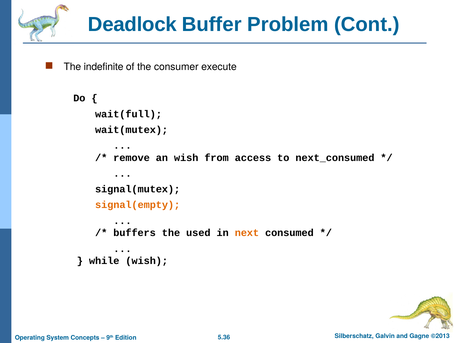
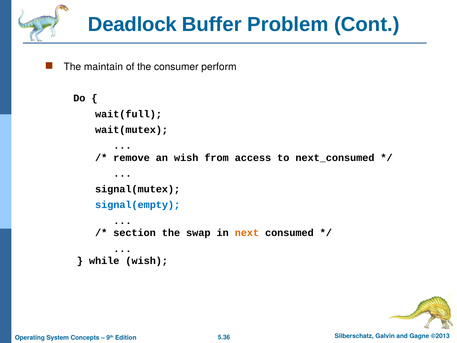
indefinite: indefinite -> maintain (103, 67)
execute: execute -> perform (219, 67)
signal(empty colour: orange -> blue (138, 205)
buffers: buffers -> section (135, 233)
used: used -> swap (198, 233)
